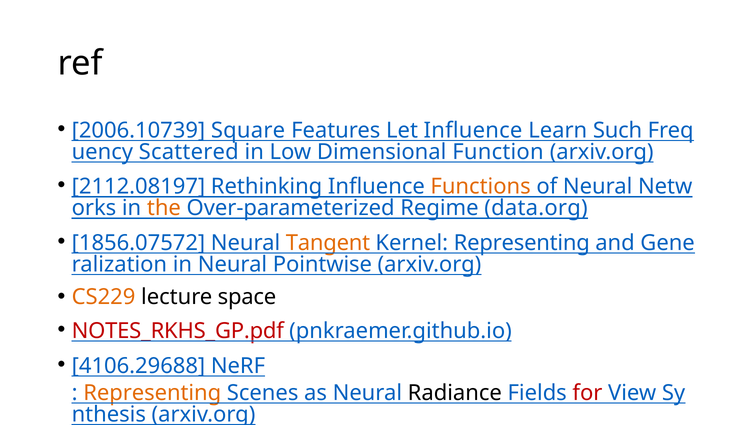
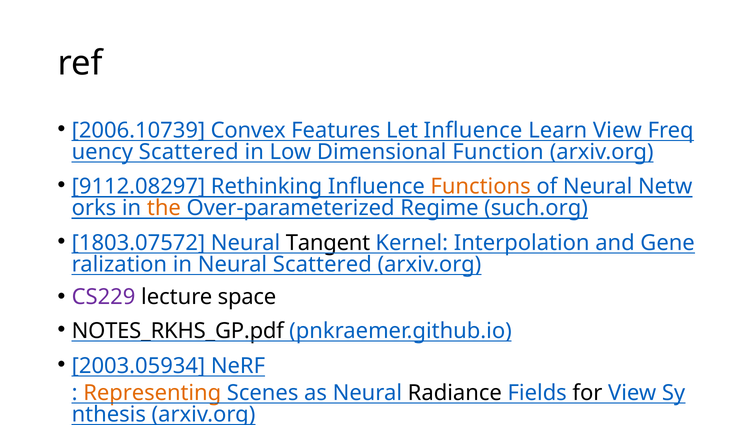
Square: Square -> Convex (248, 130)
Learn Such: Such -> View (617, 130)
2112.08197: 2112.08197 -> 9112.08297 (138, 186)
data.org: data.org -> such.org (536, 208)
1856.07572: 1856.07572 -> 1803.07572 (138, 243)
Tangent colour: orange -> black (328, 243)
Kernel Representing: Representing -> Interpolation (522, 243)
Neural Pointwise: Pointwise -> Scattered (322, 264)
CS229 colour: orange -> purple (104, 297)
NOTES_RKHS_GP.pdf colour: red -> black (178, 331)
4106.29688: 4106.29688 -> 2003.05934 (138, 366)
for colour: red -> black (587, 392)
